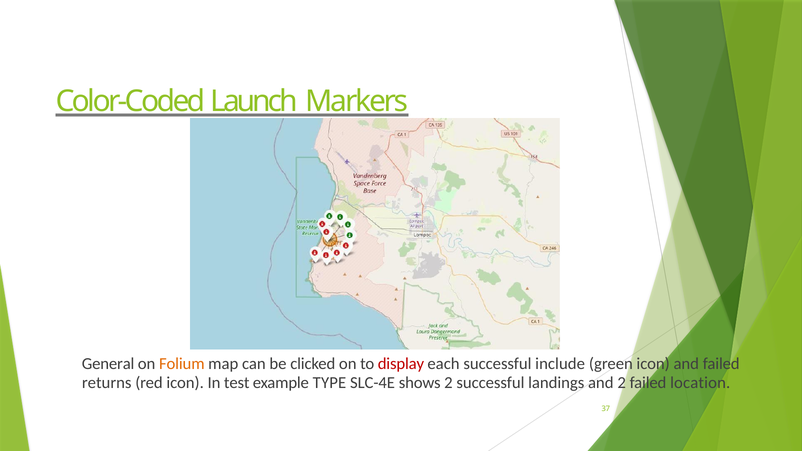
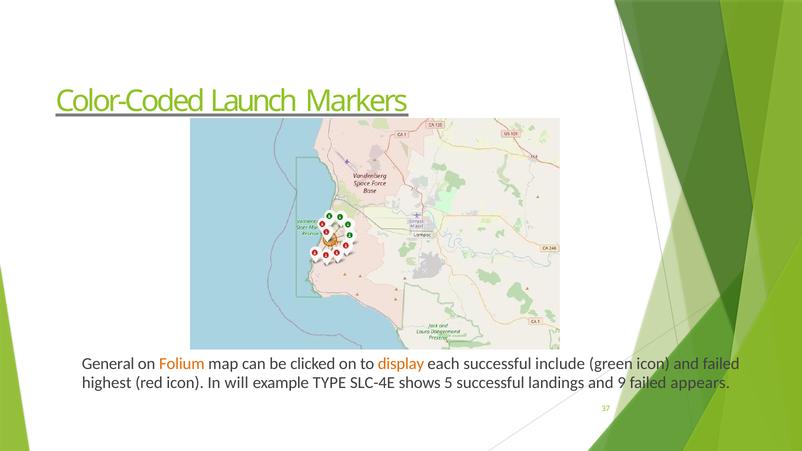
display colour: red -> orange (401, 364)
returns: returns -> highest (107, 383)
test: test -> will (237, 383)
shows 2: 2 -> 5 (448, 383)
and 2: 2 -> 9 (622, 383)
location: location -> appears (700, 383)
